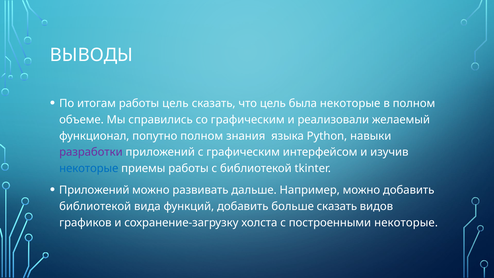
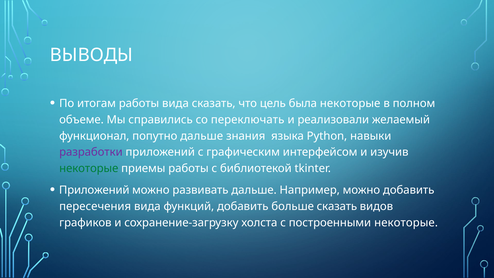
работы цель: цель -> вида (175, 103)
со графическим: графическим -> переключать (248, 120)
попутно полном: полном -> дальше (202, 136)
некоторые colour: blue -> green (89, 168)
библиотекой: библиотекой -> пересечения (95, 206)
